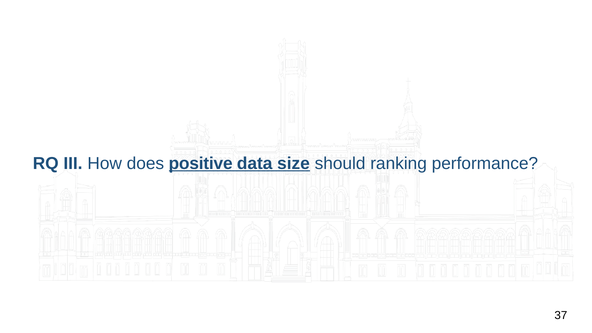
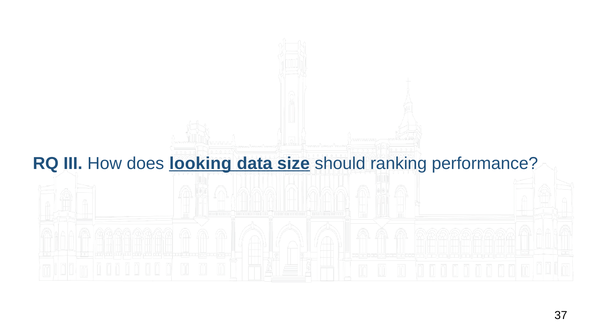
positive: positive -> looking (200, 163)
